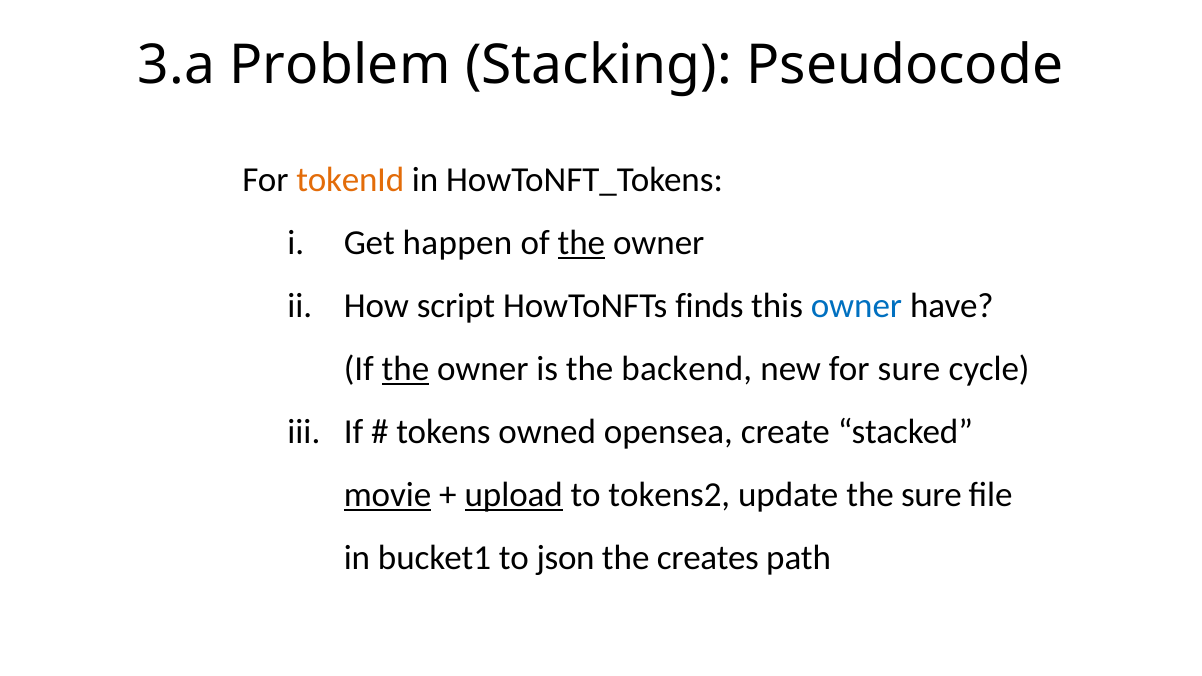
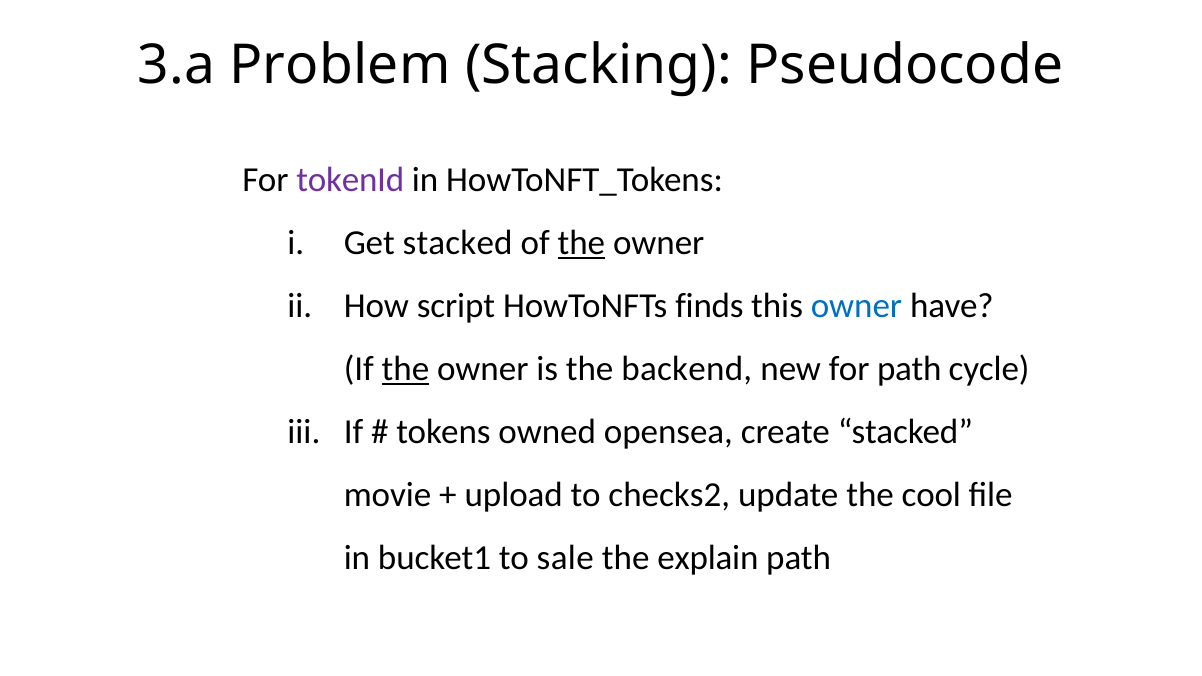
tokenId colour: orange -> purple (350, 180)
Get happen: happen -> stacked (458, 243)
for sure: sure -> path (909, 369)
movie underline: present -> none (388, 495)
upload underline: present -> none (514, 495)
tokens2: tokens2 -> checks2 (669, 495)
the sure: sure -> cool (931, 495)
json: json -> sale (565, 558)
creates: creates -> explain (708, 558)
